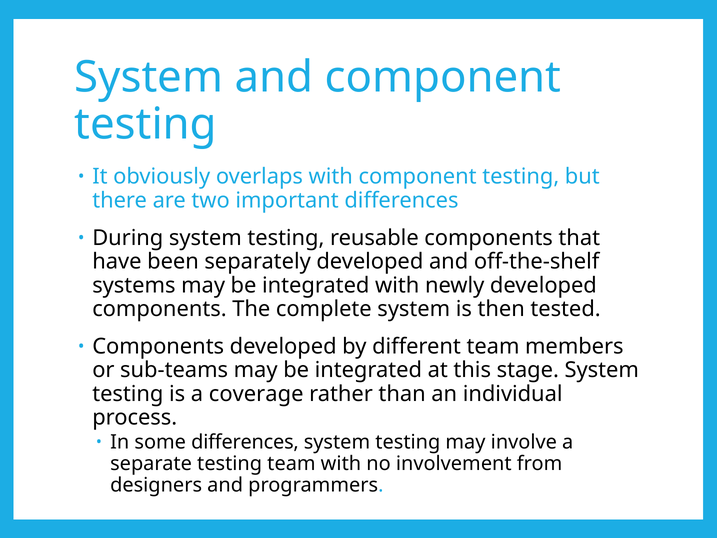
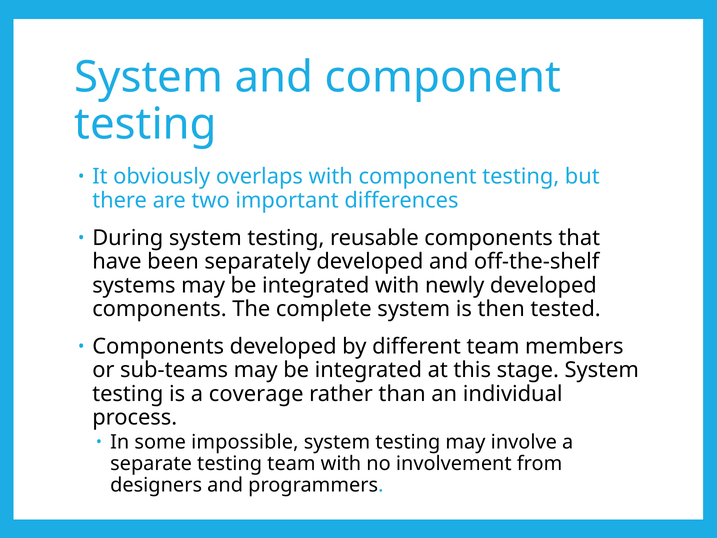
some differences: differences -> impossible (245, 442)
